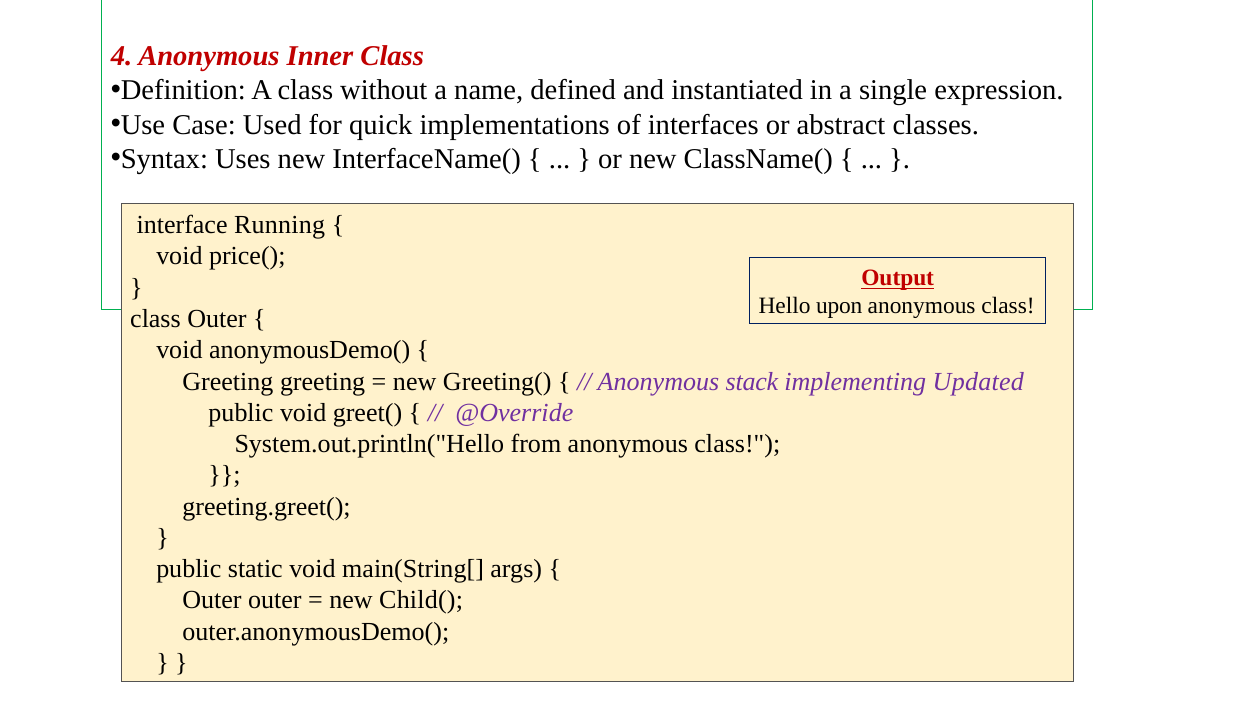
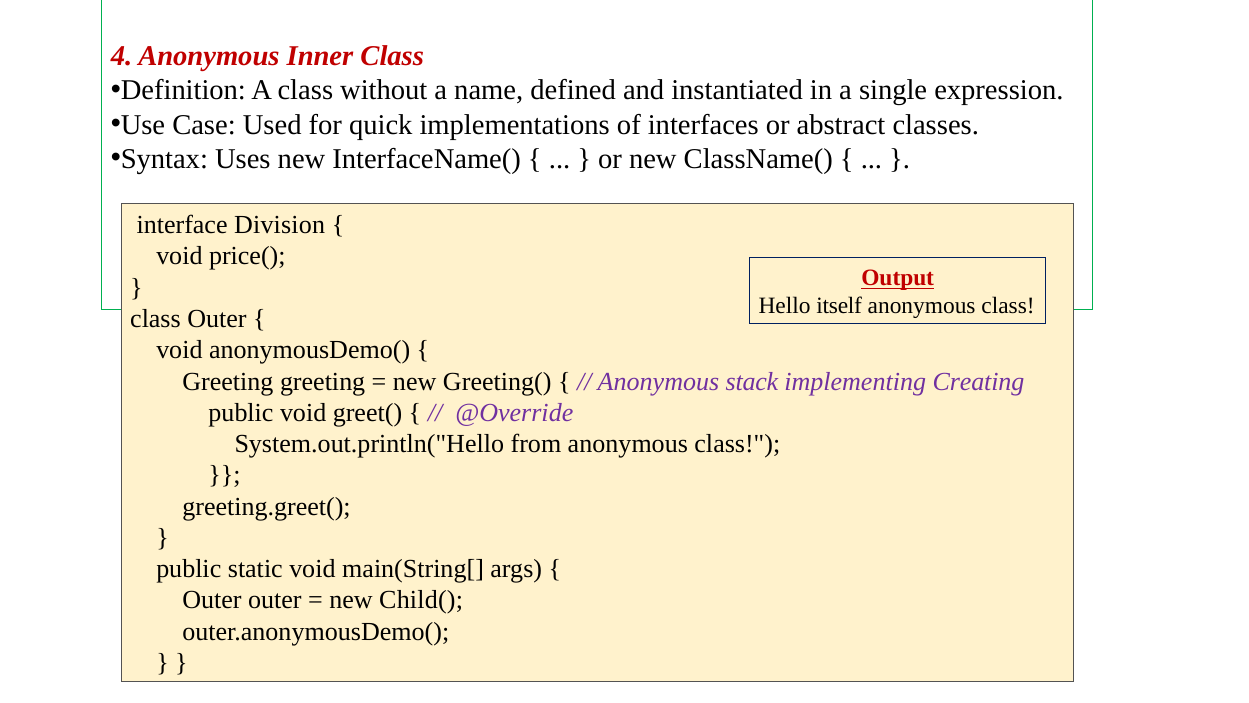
Running: Running -> Division (280, 225)
upon: upon -> itself (839, 306)
Updated: Updated -> Creating (979, 381)
